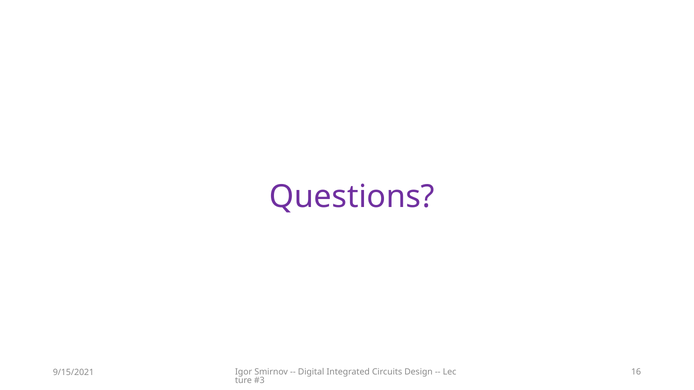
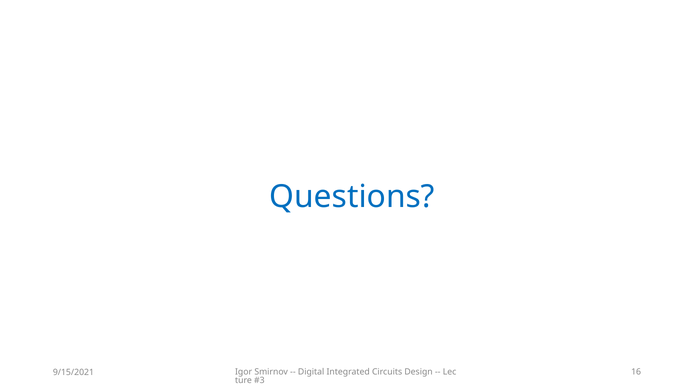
Questions colour: purple -> blue (352, 197)
